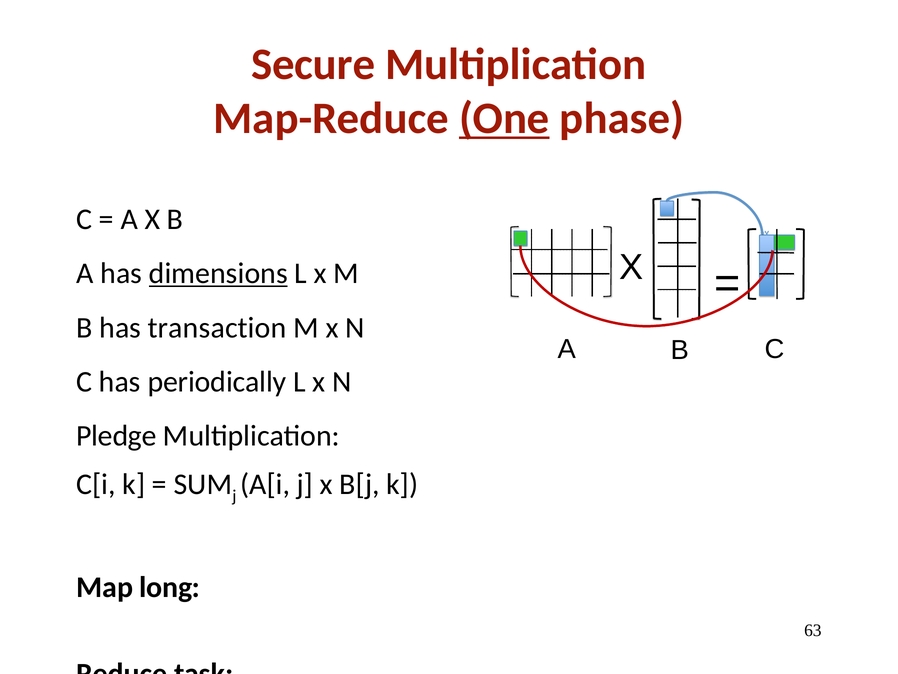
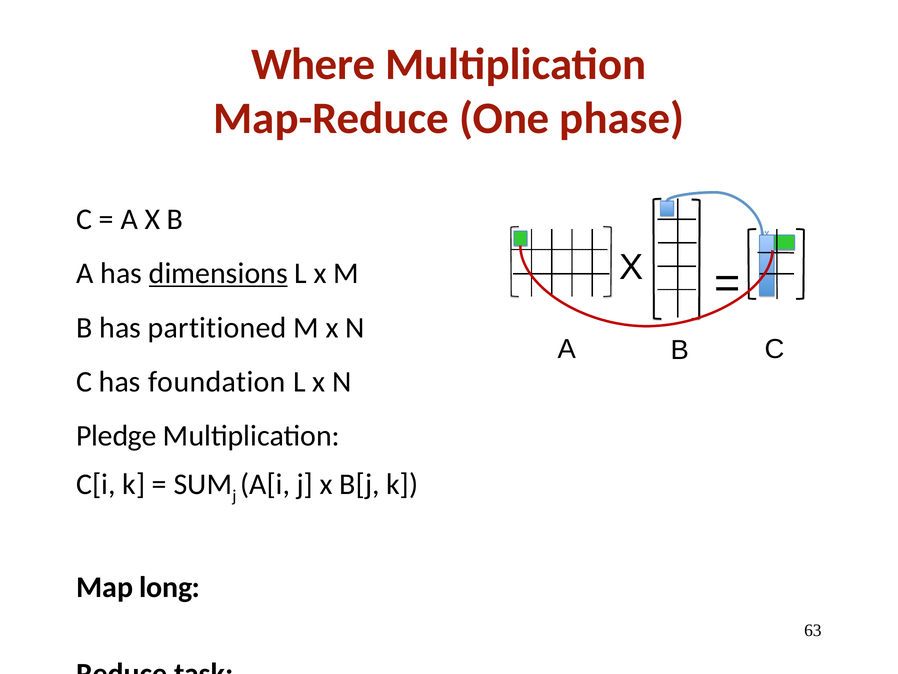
Secure: Secure -> Where (313, 65)
One underline: present -> none (504, 118)
transaction: transaction -> partitioned (217, 327)
periodically: periodically -> foundation (217, 382)
